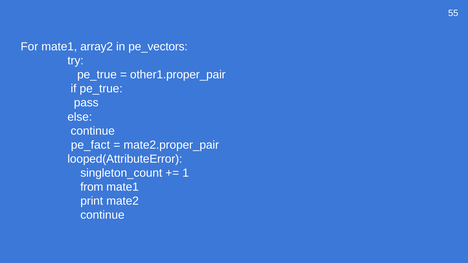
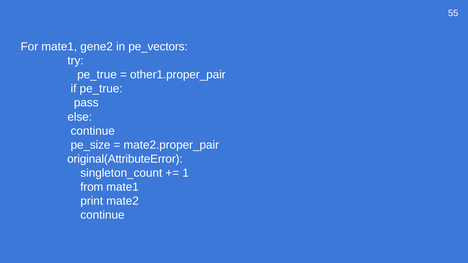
array2: array2 -> gene2 (97, 47)
pe_fact: pe_fact -> pe_size (91, 145)
looped(AttributeError: looped(AttributeError -> original(AttributeError (125, 159)
